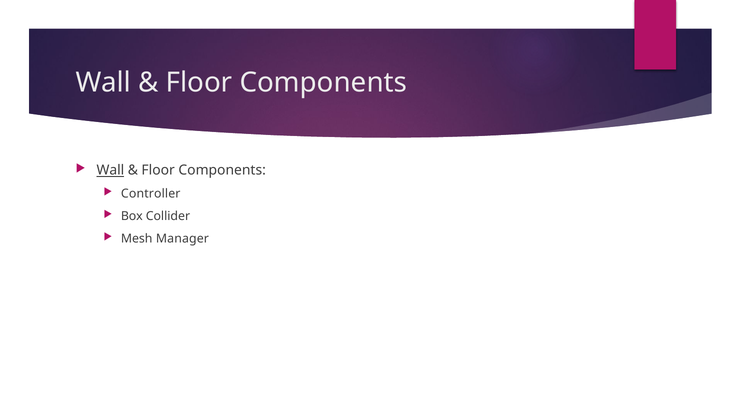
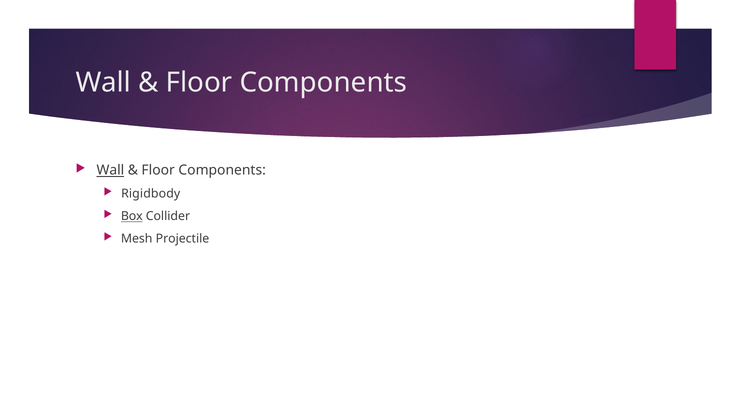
Controller: Controller -> Rigidbody (151, 194)
Box underline: none -> present (132, 216)
Manager: Manager -> Projectile (183, 239)
